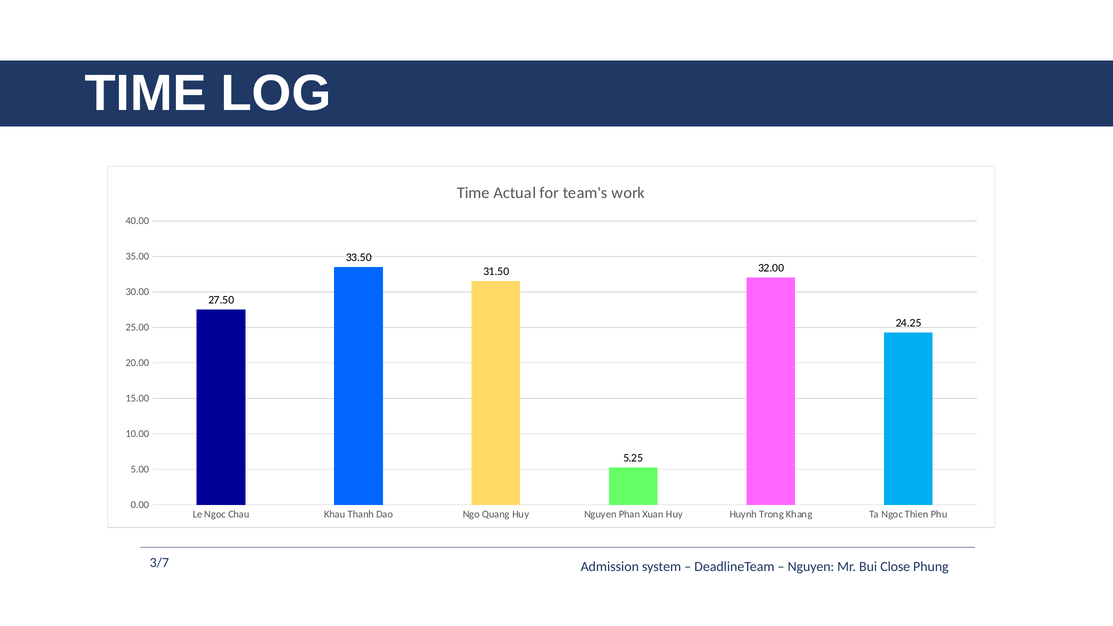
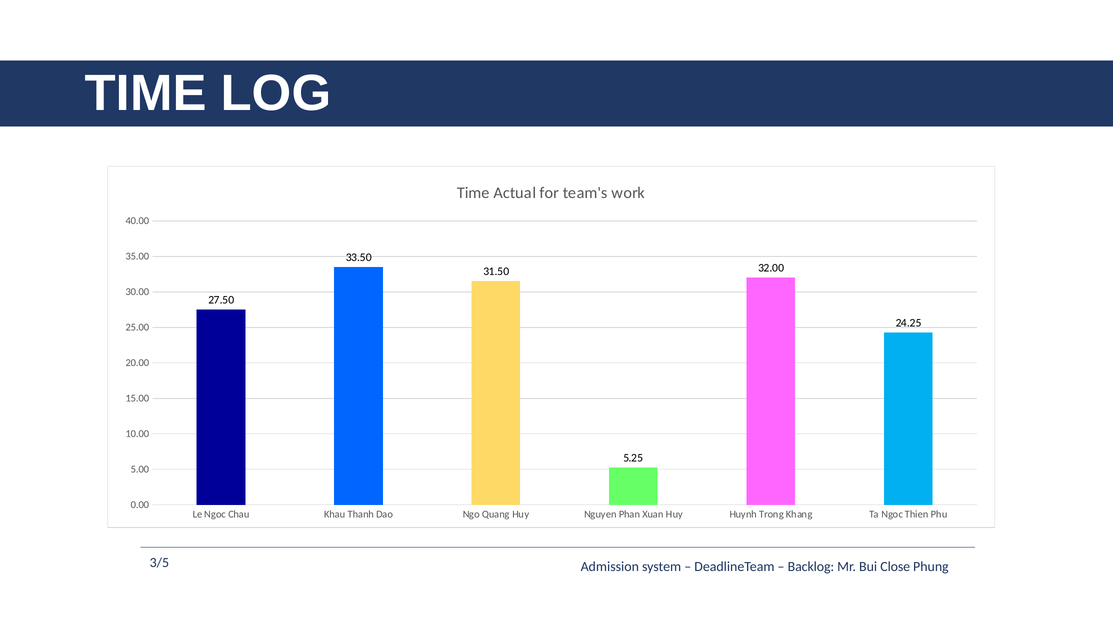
3/7: 3/7 -> 3/5 (159, 563)
Nguyen: Nguyen -> Backlog (811, 567)
